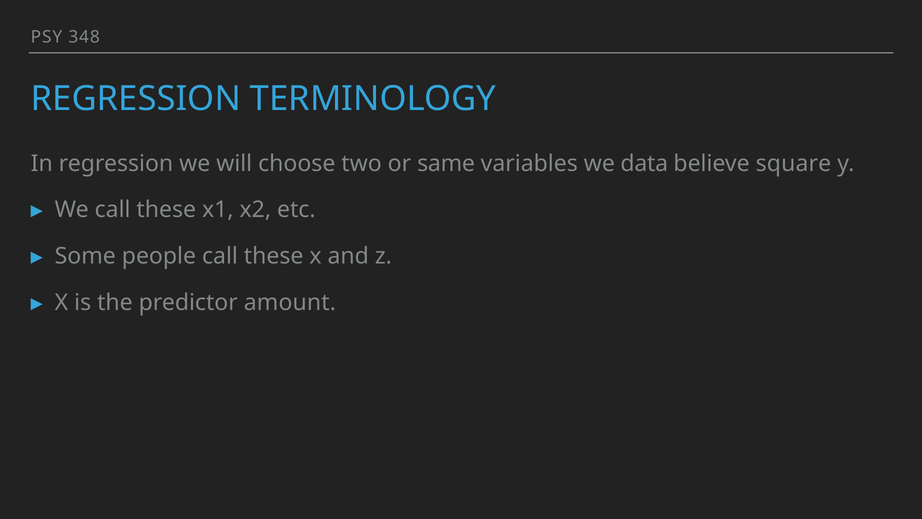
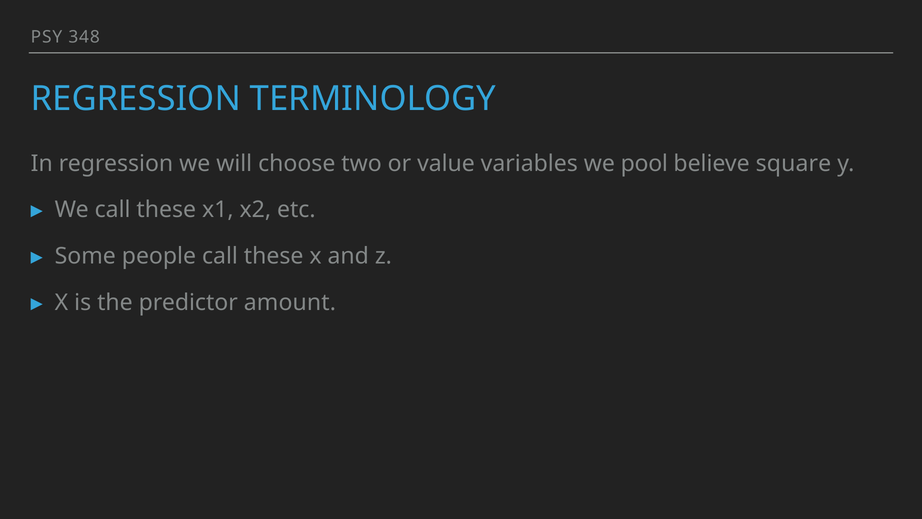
same: same -> value (446, 163)
data: data -> pool (644, 163)
